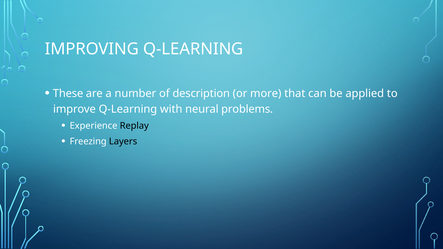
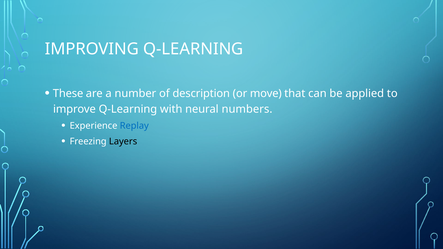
more: more -> move (266, 93)
problems: problems -> numbers (247, 109)
Replay colour: black -> blue (134, 126)
